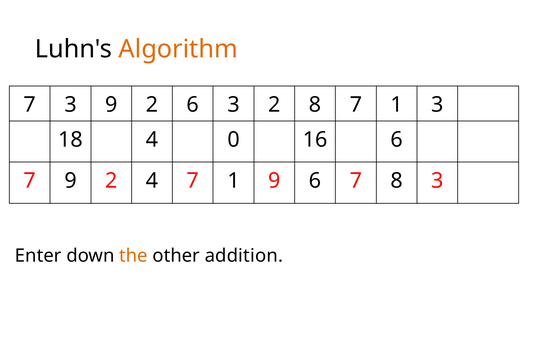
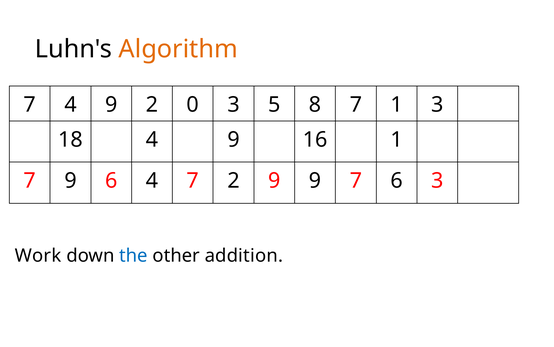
7 3: 3 -> 4 (71, 105)
2 6: 6 -> 0 (193, 105)
3 2: 2 -> 5 (274, 105)
18 4 0: 0 -> 9 (234, 139)
16 6: 6 -> 1 (397, 139)
7 9 2: 2 -> 6 (111, 180)
4 7 1: 1 -> 2 (234, 180)
9 6: 6 -> 9 (315, 180)
7 8: 8 -> 6 (397, 180)
Enter: Enter -> Work (38, 255)
the colour: orange -> blue (134, 255)
